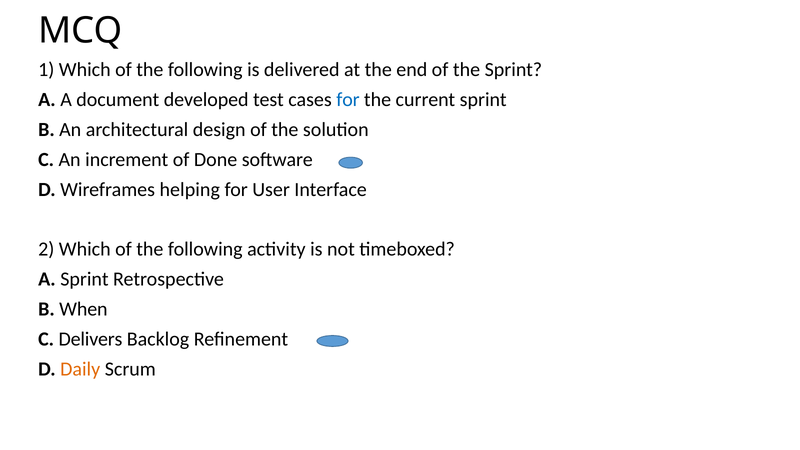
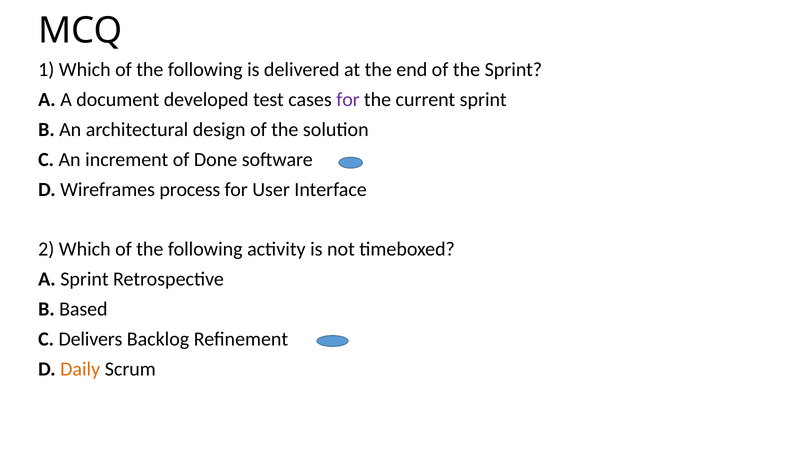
for colour: blue -> purple (348, 100)
helping: helping -> process (190, 189)
When: When -> Based (83, 309)
